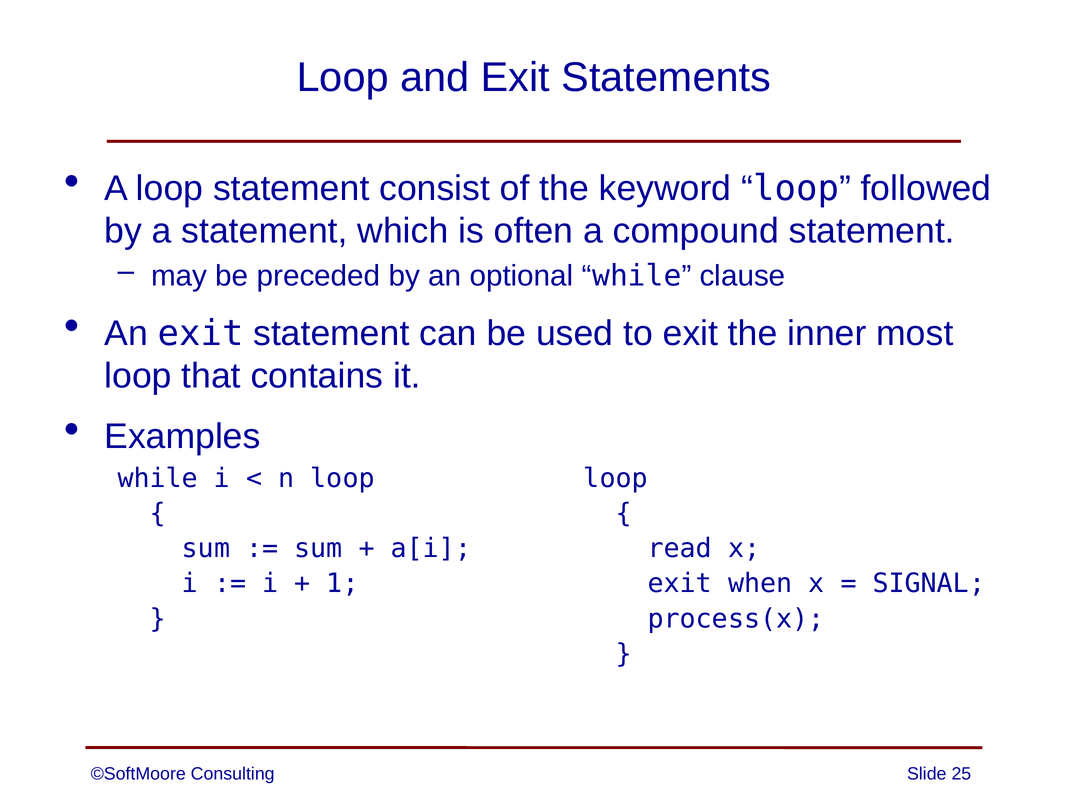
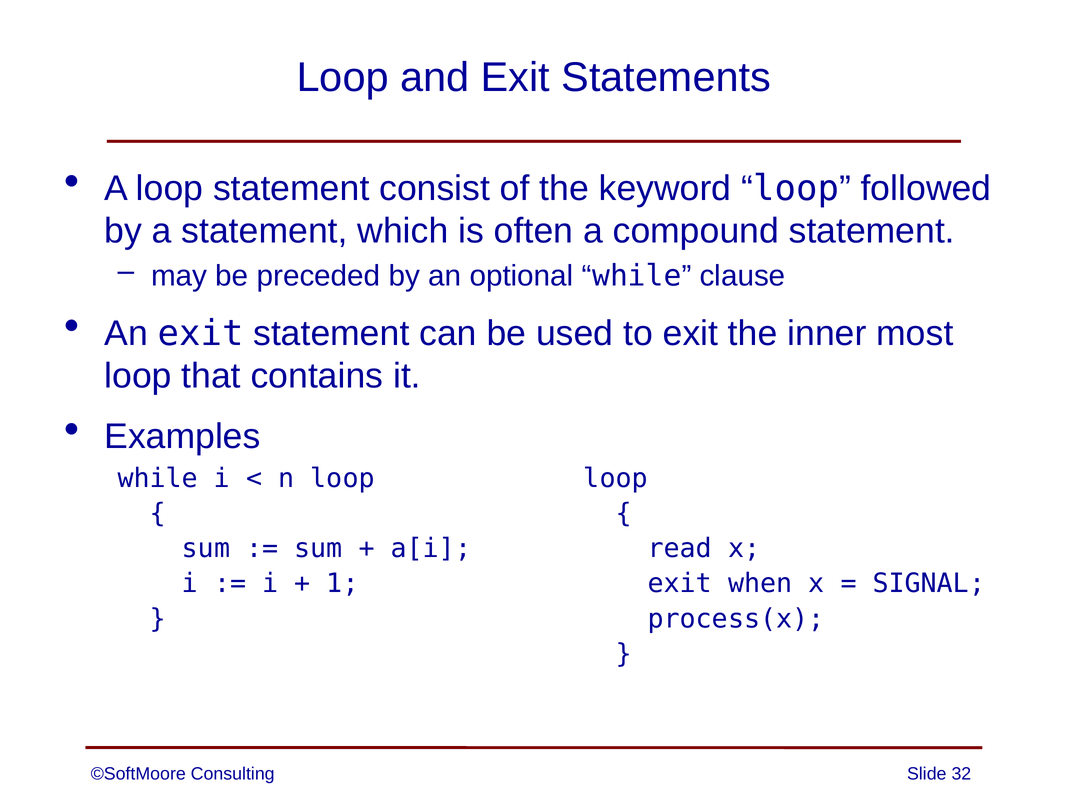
25: 25 -> 32 (961, 774)
